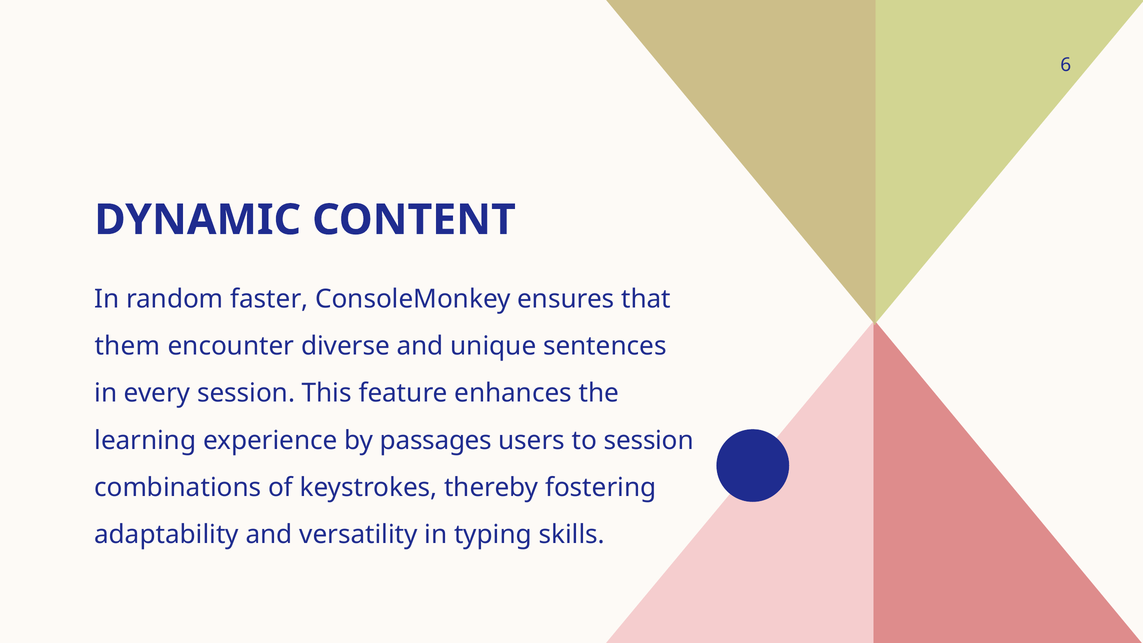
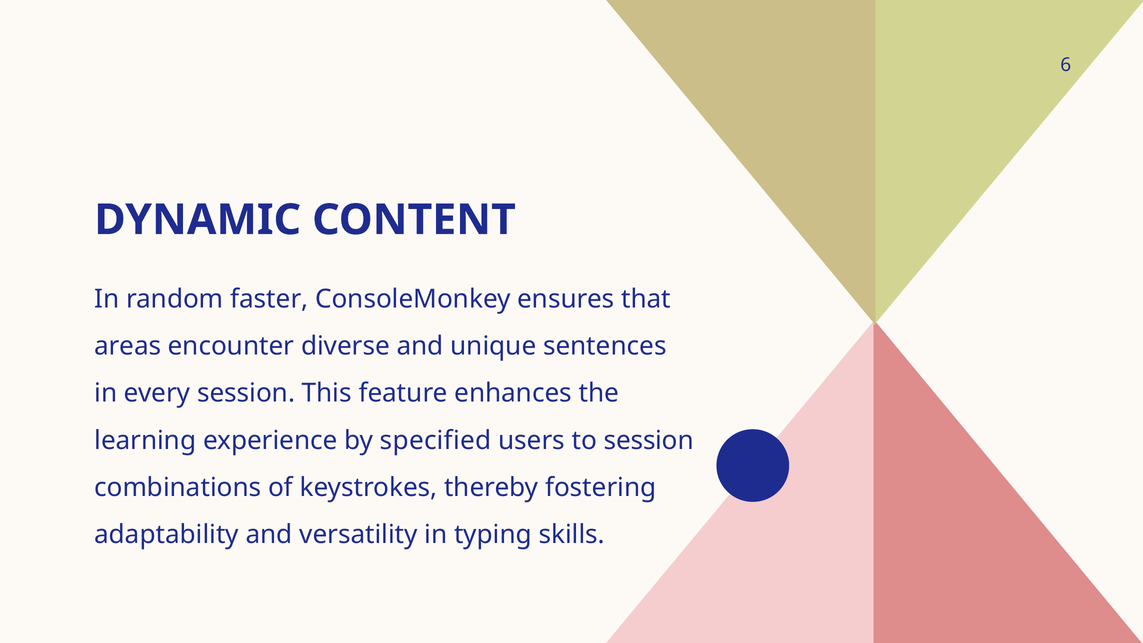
them: them -> areas (128, 346)
passages: passages -> specified (436, 440)
